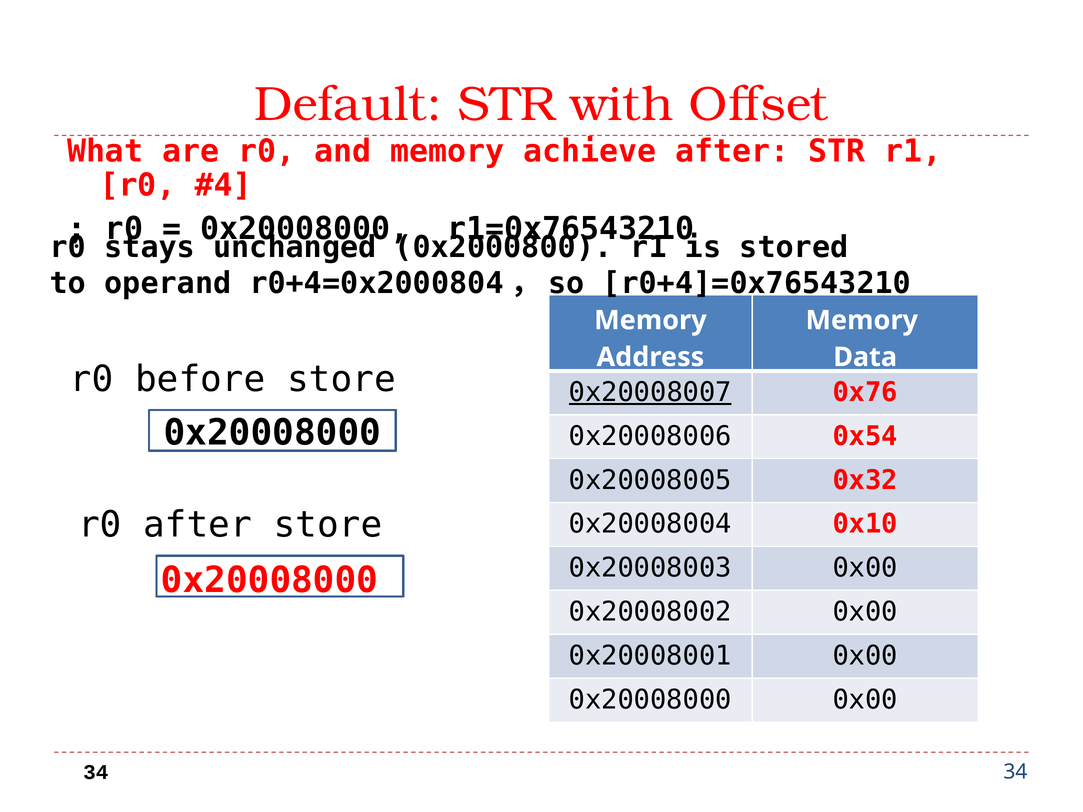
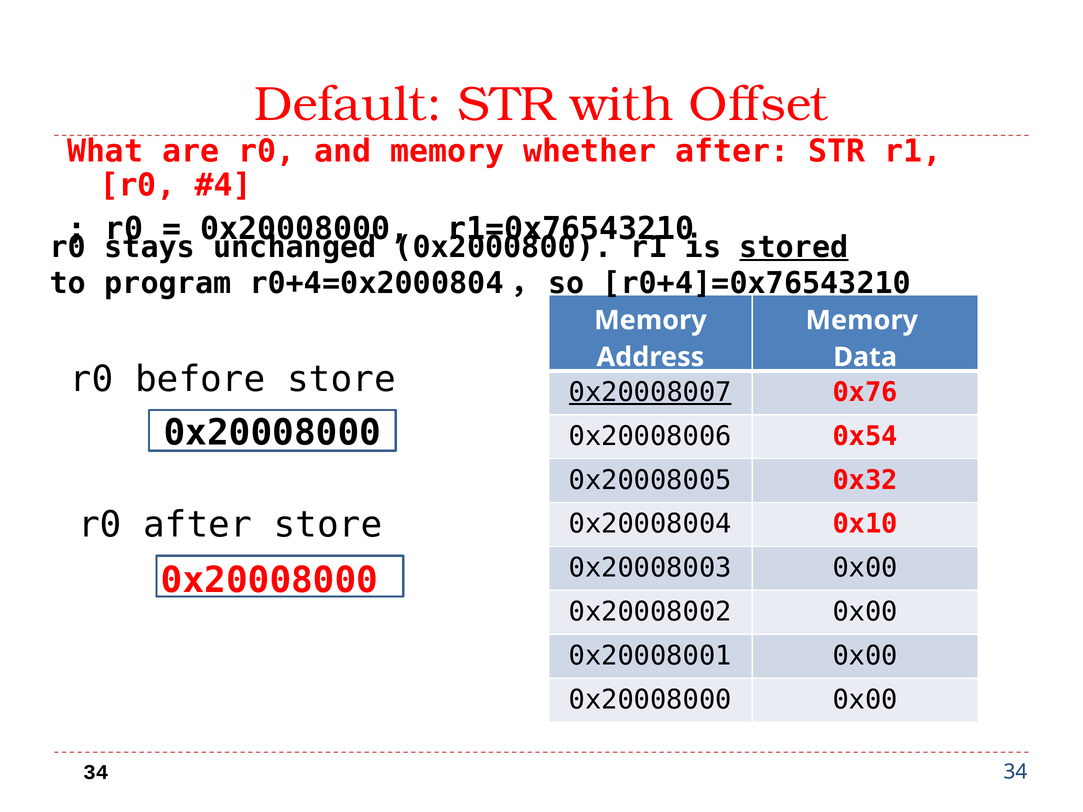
achieve: achieve -> whether (590, 151)
stored underline: none -> present (794, 247)
operand: operand -> program (168, 283)
